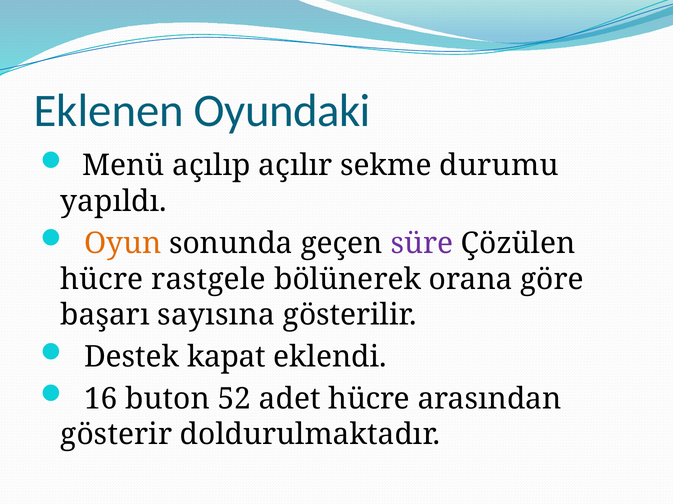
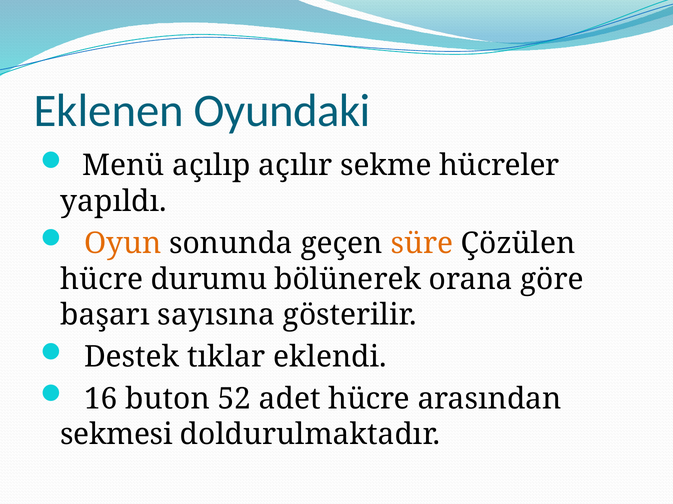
durumu: durumu -> hücreler (499, 166)
süre colour: purple -> orange (422, 244)
rastgele: rastgele -> durumu (209, 280)
kapat: kapat -> tıklar (226, 357)
gösterir: gösterir -> sekmesi (116, 435)
